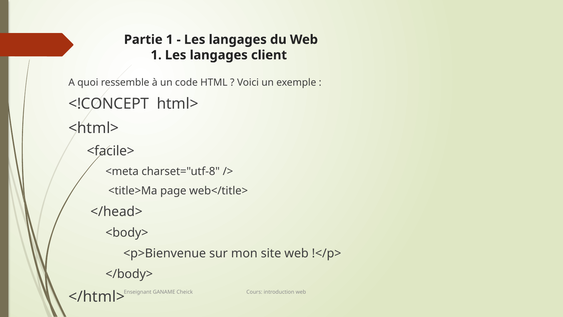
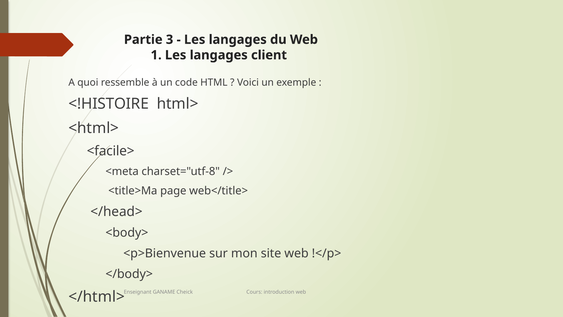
Partie 1: 1 -> 3 (170, 40)
<!CONCEPT: <!CONCEPT -> <!HISTOIRE (109, 104)
